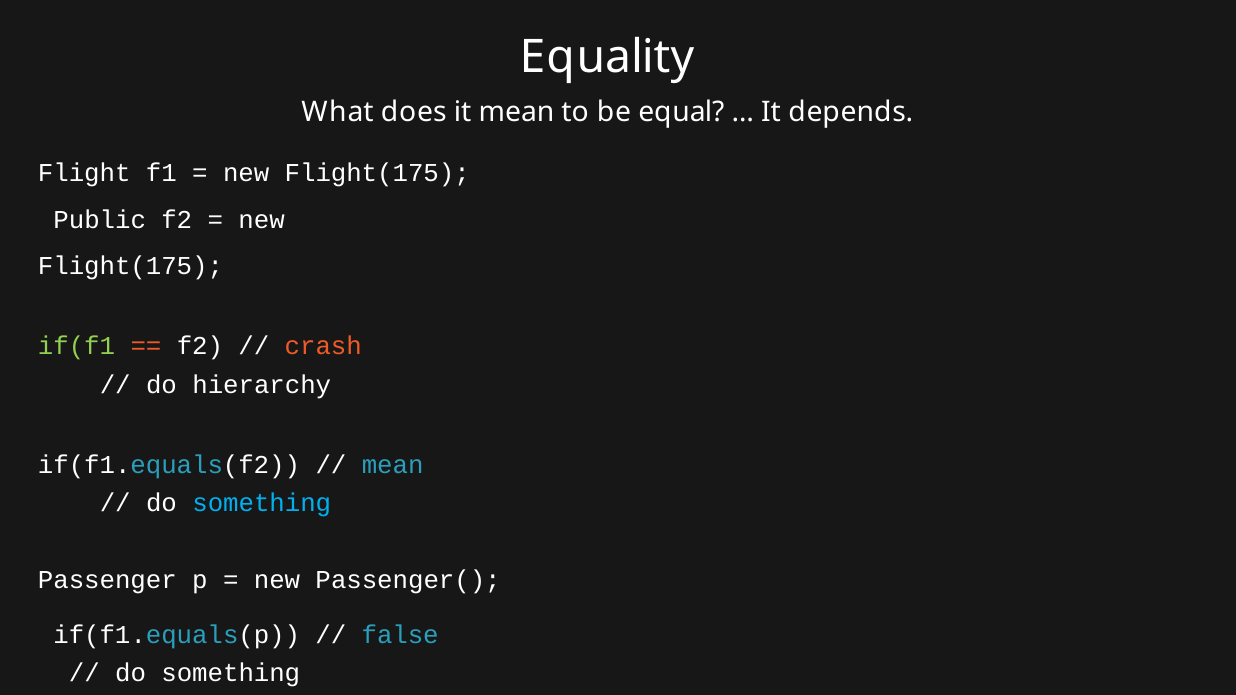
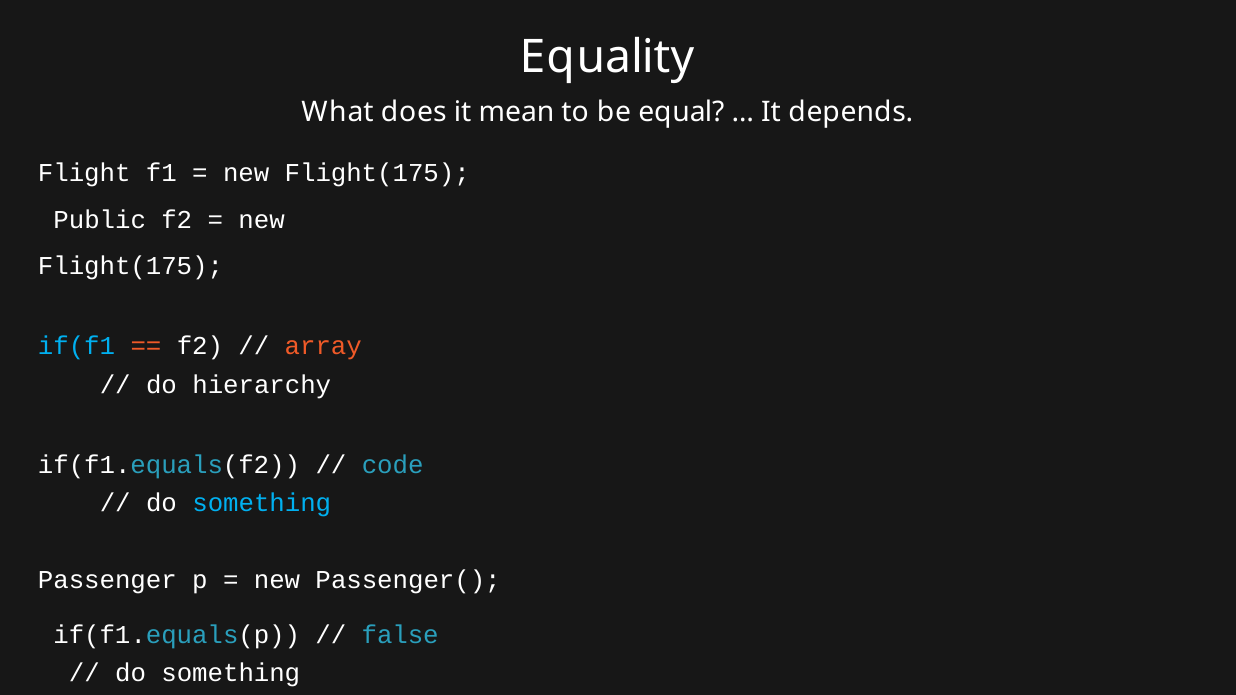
if(f1 colour: light green -> light blue (77, 346)
crash: crash -> array (323, 346)
mean: mean -> code (393, 465)
